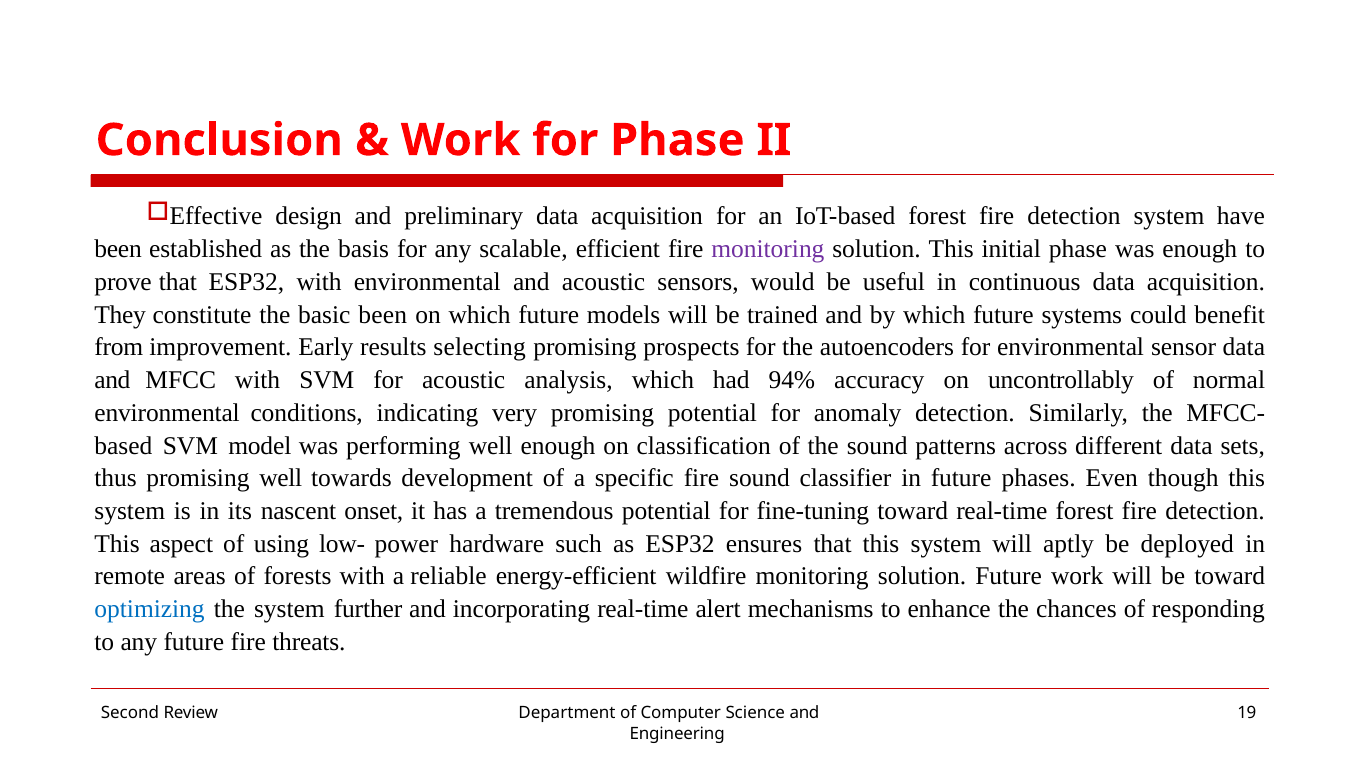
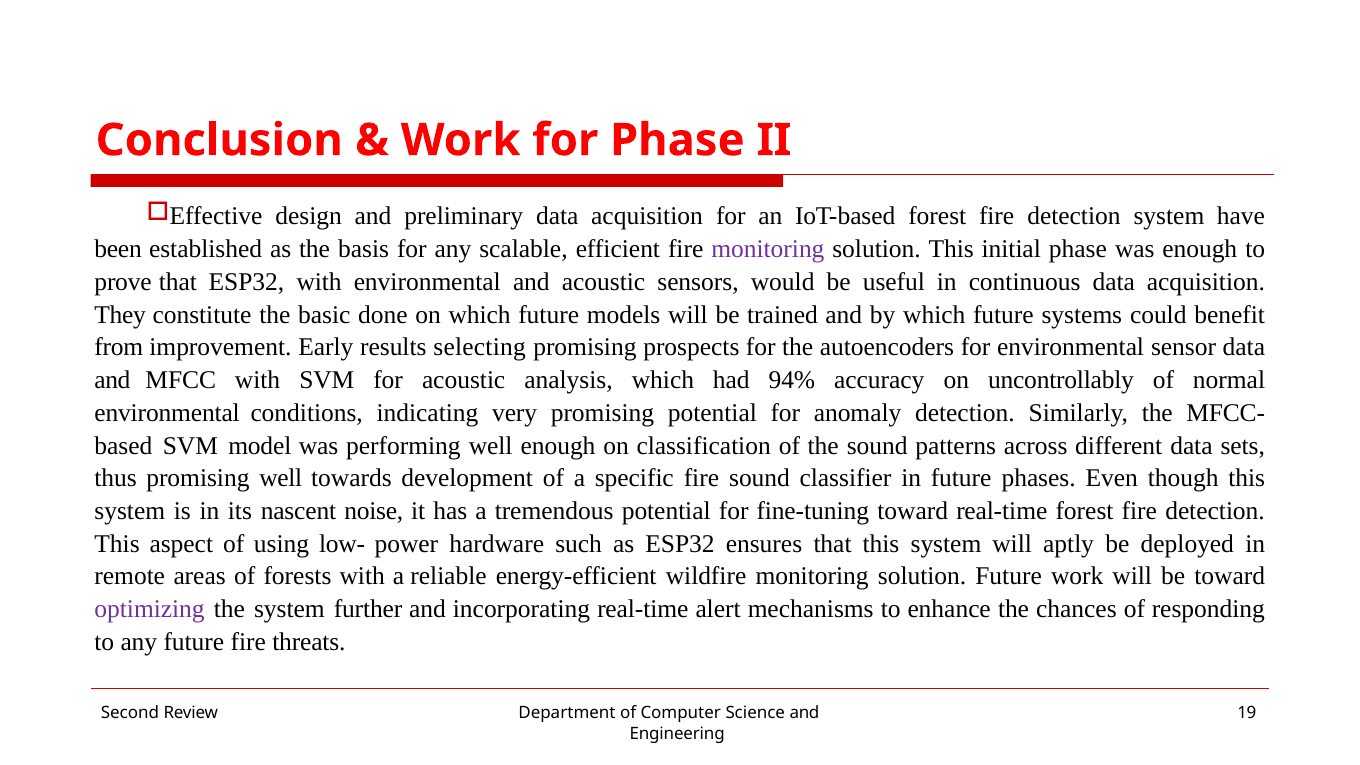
basic been: been -> done (383, 315)
onset: onset -> noise (374, 511)
optimizing colour: blue -> purple (150, 609)
